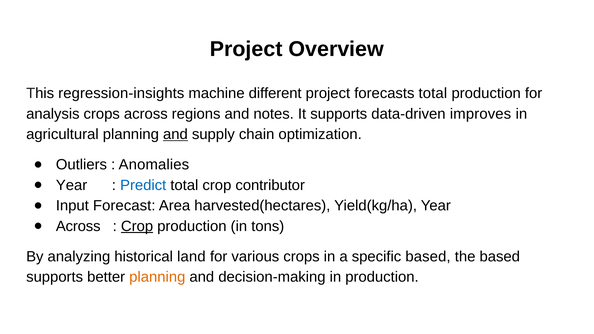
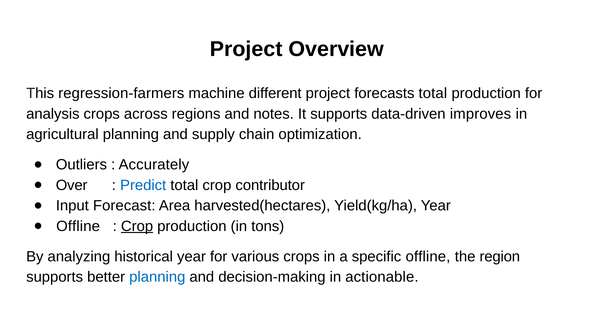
regression-insights: regression-insights -> regression-farmers (121, 93)
and underline: present -> none (175, 134)
Anomalies: Anomalies -> Accurately (154, 165)
Year: Year -> Over (72, 185)
Across: Across -> Offline (78, 226)
historical land: land -> year (191, 257)
specific based: based -> offline (428, 257)
the based: based -> region (500, 257)
planning colour: orange -> blue (157, 277)
in production: production -> actionable (382, 277)
